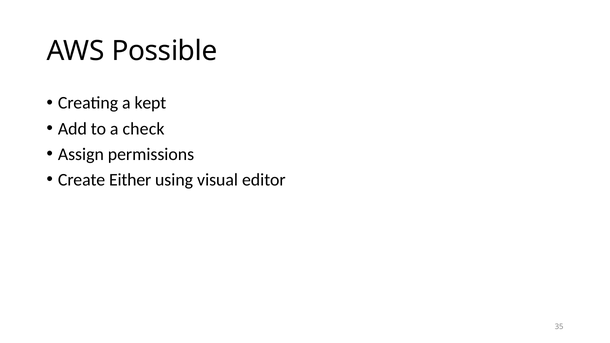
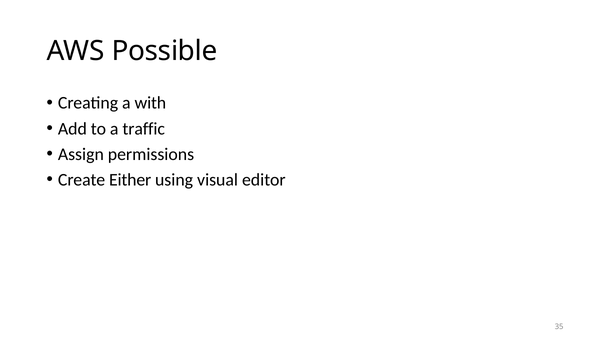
kept: kept -> with (150, 103)
check: check -> traffic (144, 129)
